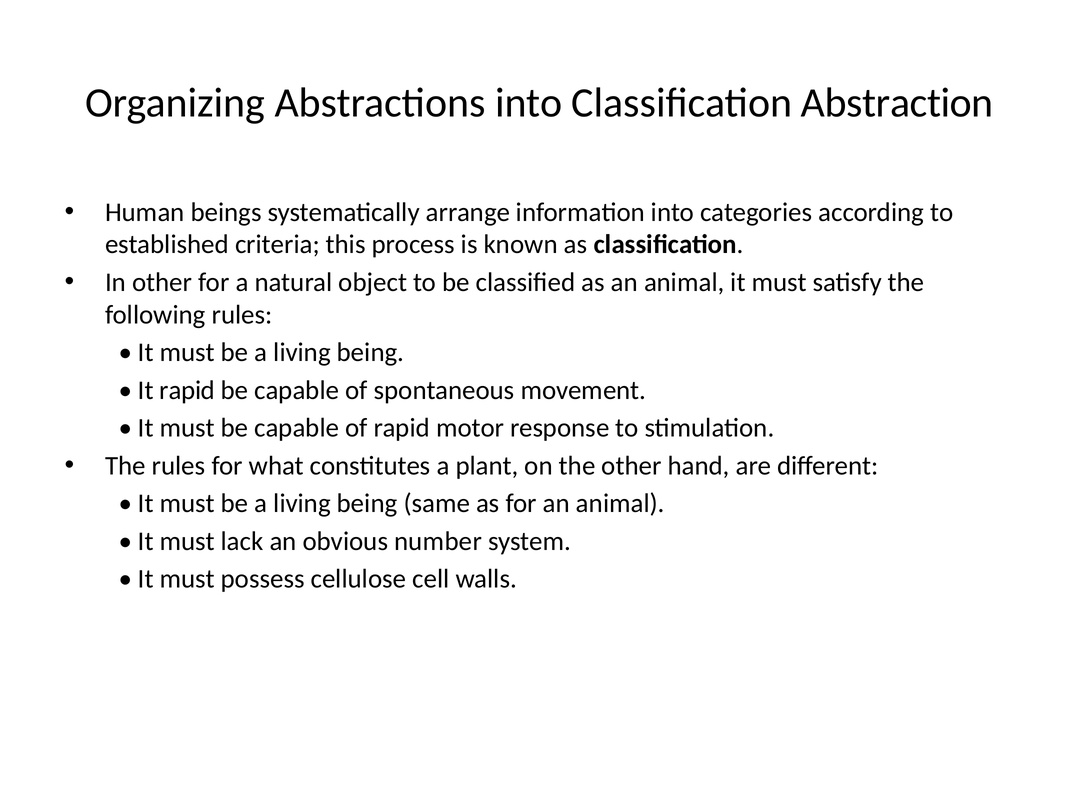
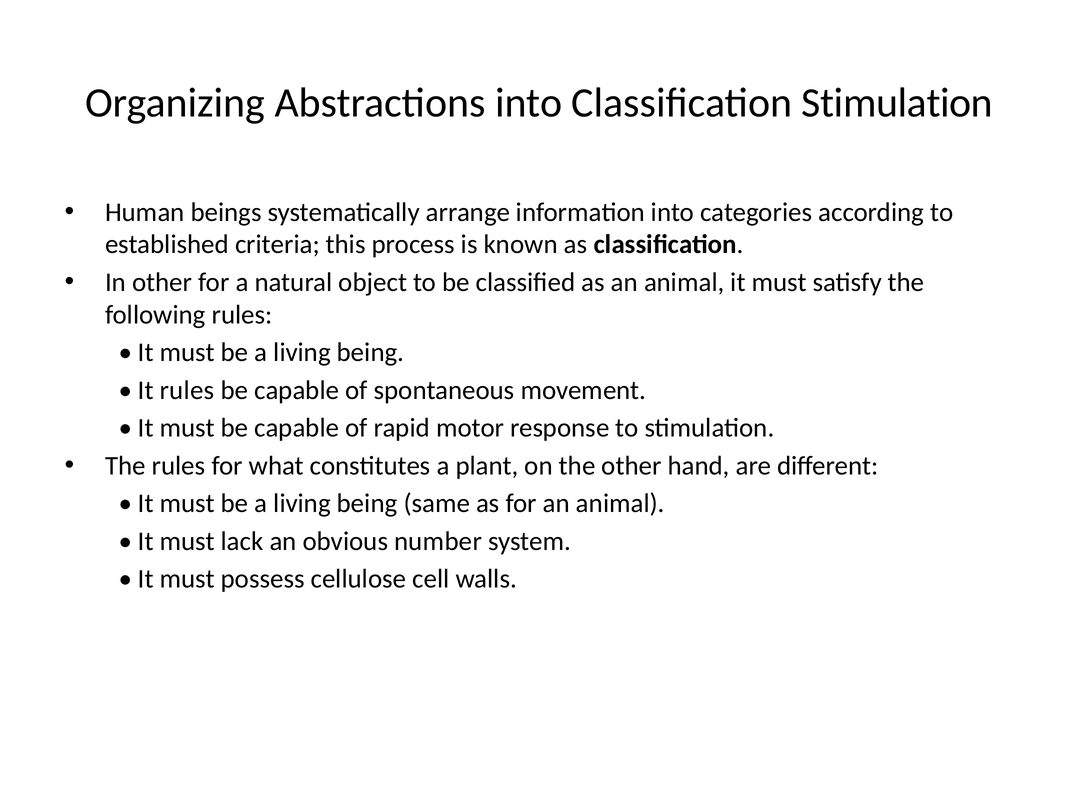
Classification Abstraction: Abstraction -> Stimulation (897, 103)
It rapid: rapid -> rules (187, 390)
